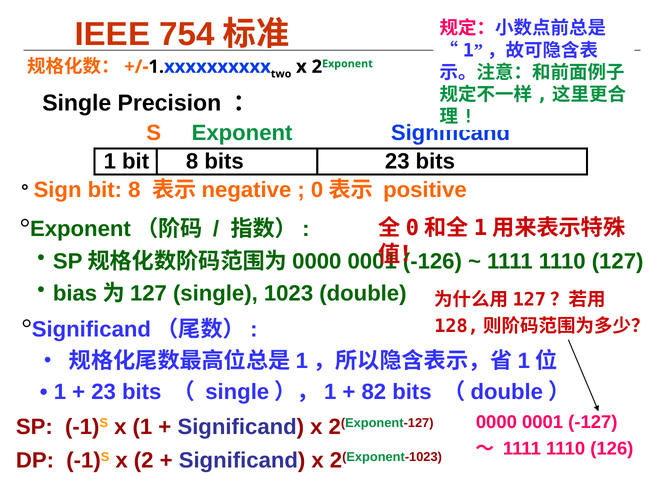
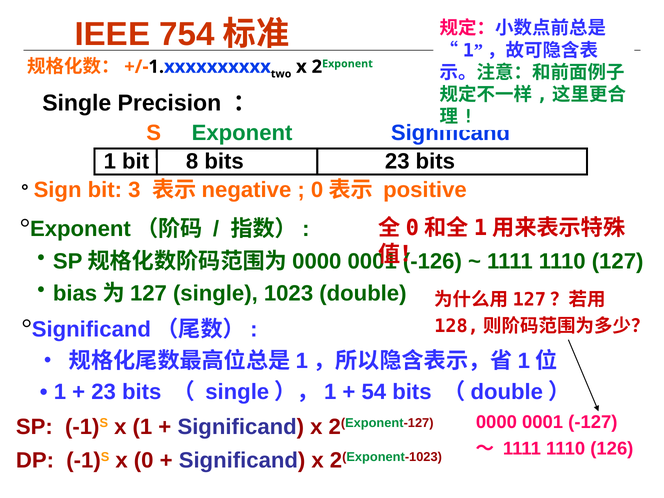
Sign bit 8: 8 -> 3 (134, 190)
82: 82 -> 54 (374, 392)
2: 2 -> 0 (144, 461)
